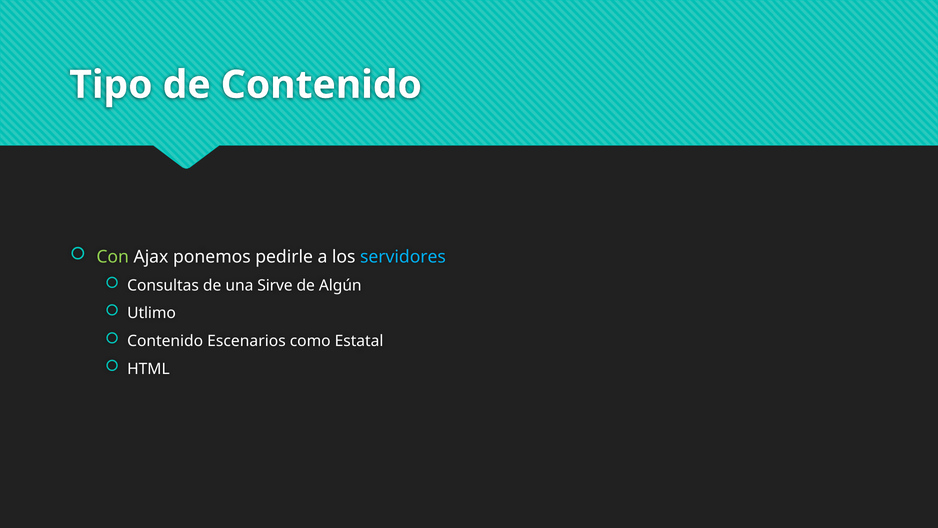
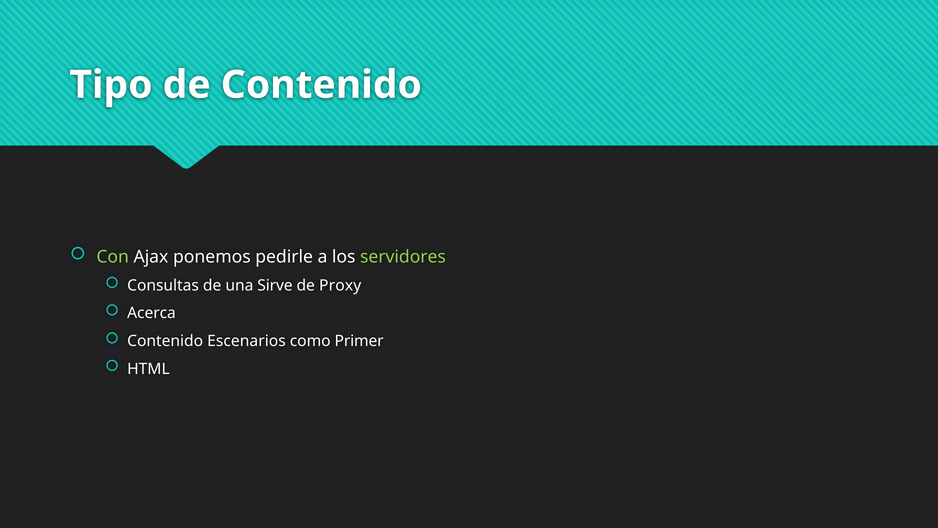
servidores colour: light blue -> light green (403, 257)
Algún: Algún -> Proxy (340, 285)
Utlimo: Utlimo -> Acerca (152, 313)
Estatal: Estatal -> Primer (359, 341)
